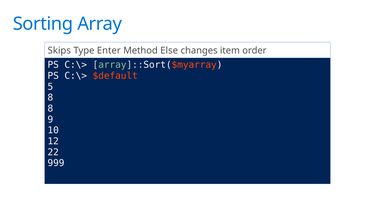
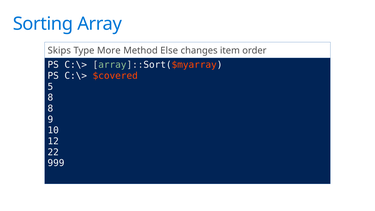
Enter: Enter -> More (109, 51)
$default: $default -> $covered (115, 76)
